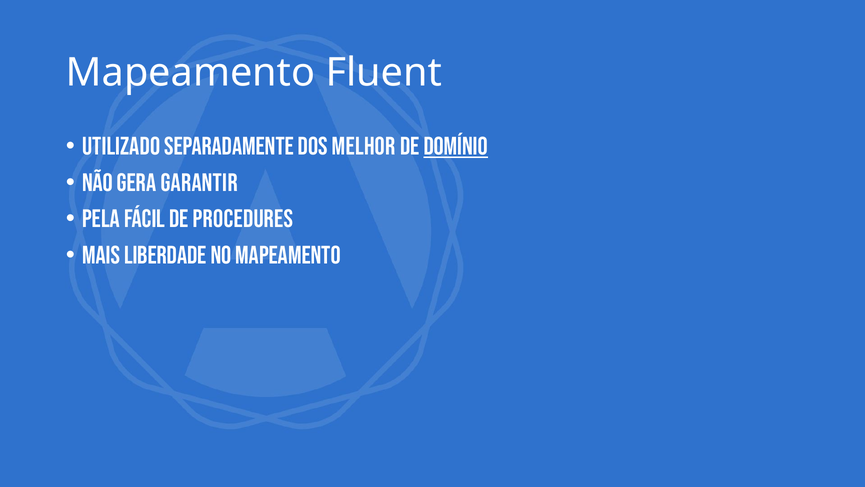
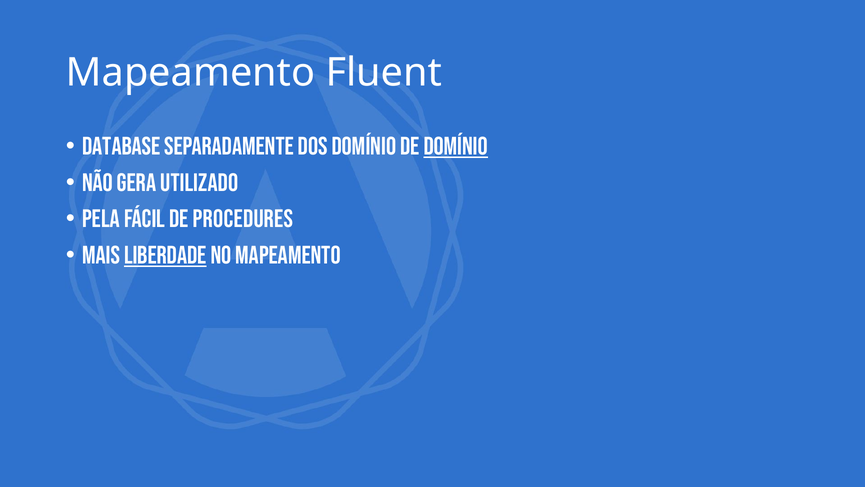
Utilizado: Utilizado -> Database (121, 146)
dos melhor: melhor -> domínio (364, 146)
garantir: garantir -> utilizado (199, 183)
liberdade underline: none -> present (165, 255)
